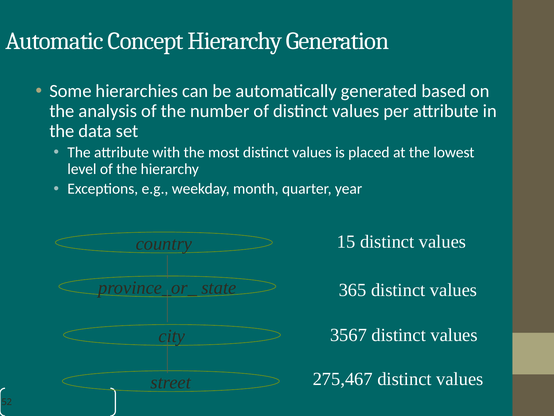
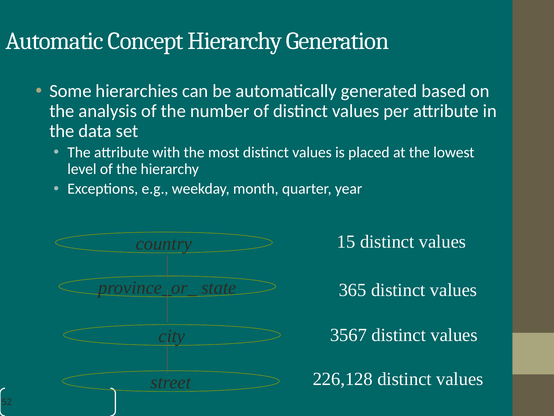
275,467: 275,467 -> 226,128 (343, 379)
